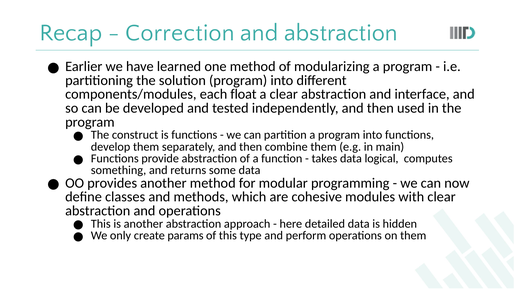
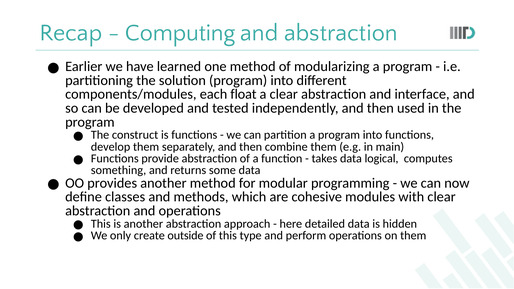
Correction: Correction -> Computing (180, 33)
params: params -> outside (185, 236)
